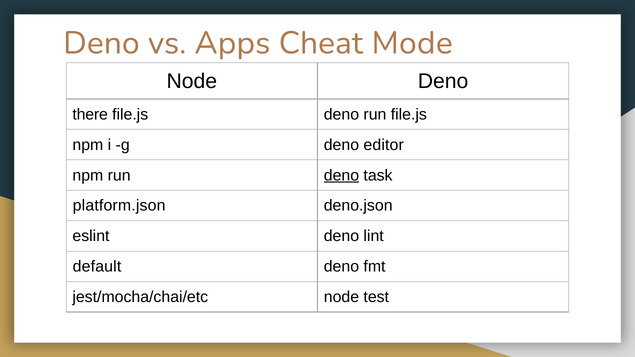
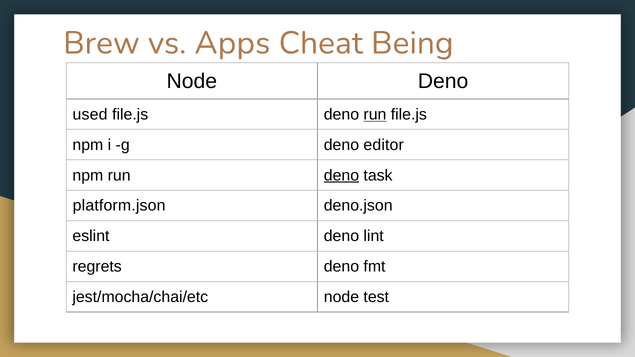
Deno: Deno -> Brew (101, 43)
Mode: Mode -> Being (412, 43)
there: there -> used (90, 115)
run underline: none -> present (375, 115)
default: default -> regrets (97, 267)
